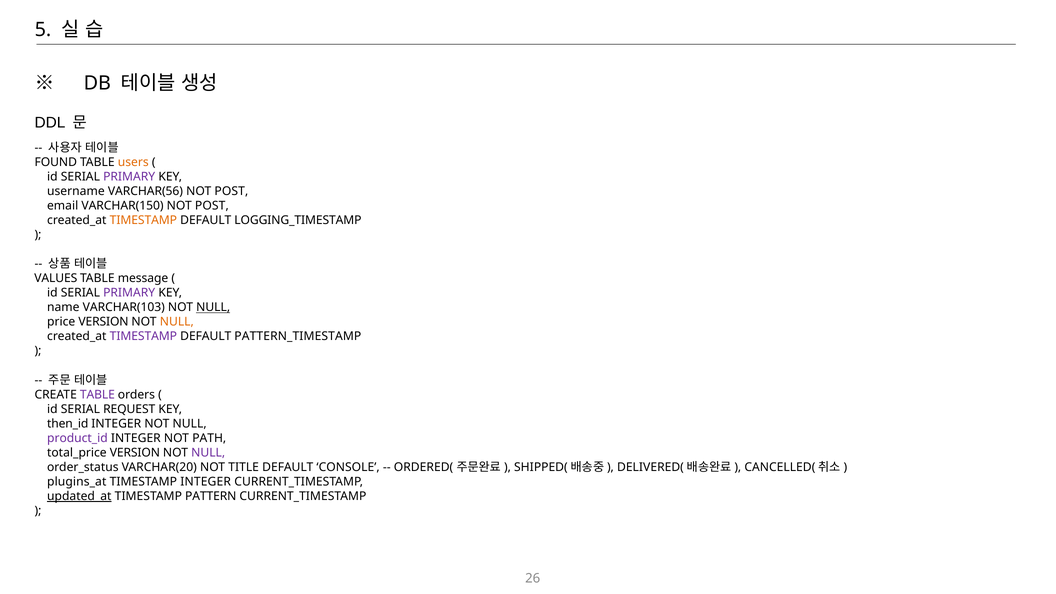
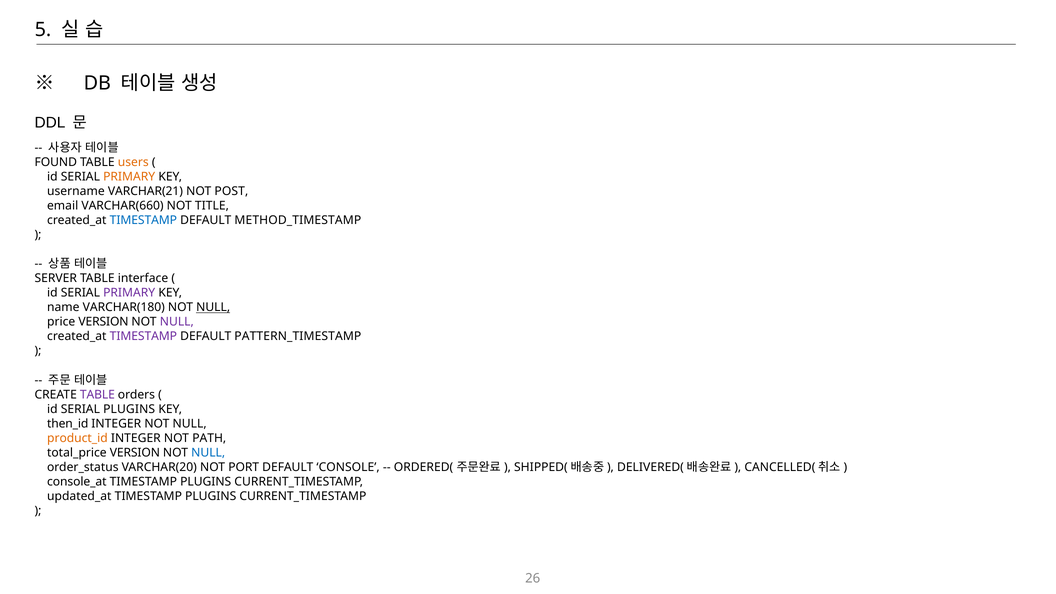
PRIMARY colour: purple -> orange (129, 177)
VARCHAR(56: VARCHAR(56 -> VARCHAR(21 (145, 191)
VARCHAR(150: VARCHAR(150 -> VARCHAR(660 (123, 206)
POST: POST -> TITLE (212, 206)
TIMESTAMP colour: orange -> blue (143, 220)
LOGGING_TIMESTAMP: LOGGING_TIMESTAMP -> METHOD_TIMESTAMP (298, 220)
VALUES: VALUES -> SERVER (56, 278)
message: message -> interface (143, 278)
VARCHAR(103: VARCHAR(103 -> VARCHAR(180 (124, 307)
NULL colour: orange -> purple (177, 322)
SERIAL REQUEST: REQUEST -> PLUGINS (129, 409)
product_id colour: purple -> orange (77, 438)
NULL colour: purple -> blue (208, 453)
TITLE: TITLE -> PORT (244, 467)
plugins_at: plugins_at -> console_at (77, 482)
INTEGER: INTEGER -> PLUGINS (206, 482)
updated_at underline: present -> none (79, 496)
PATTERN: PATTERN -> PLUGINS (211, 496)
